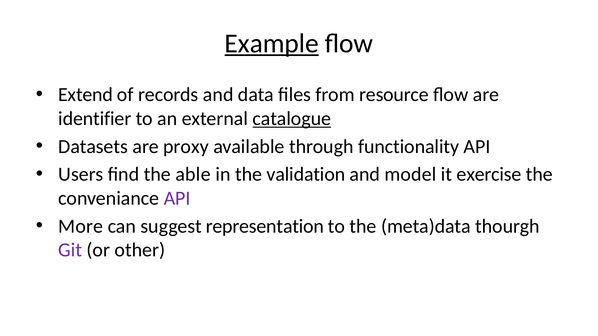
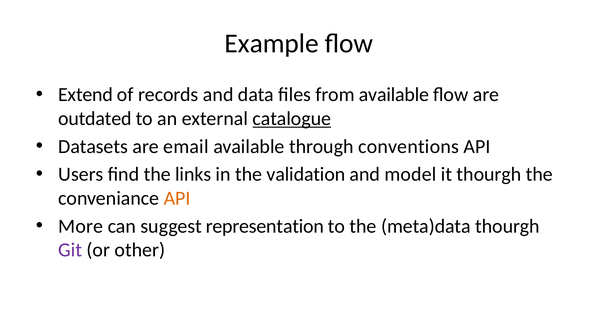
Example underline: present -> none (272, 43)
from resource: resource -> available (394, 95)
identifier: identifier -> outdated (95, 119)
proxy: proxy -> email (186, 147)
functionality: functionality -> conventions (408, 147)
able: able -> links (193, 175)
it exercise: exercise -> thourgh (489, 175)
API colour: purple -> orange (177, 198)
